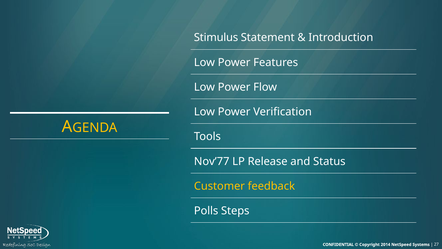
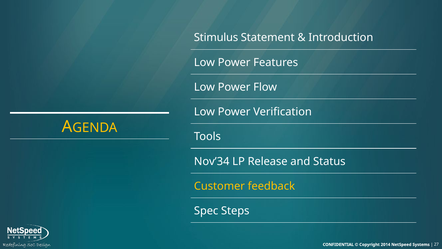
Nov’77: Nov’77 -> Nov’34 (212, 161)
Polls: Polls -> Spec (206, 211)
